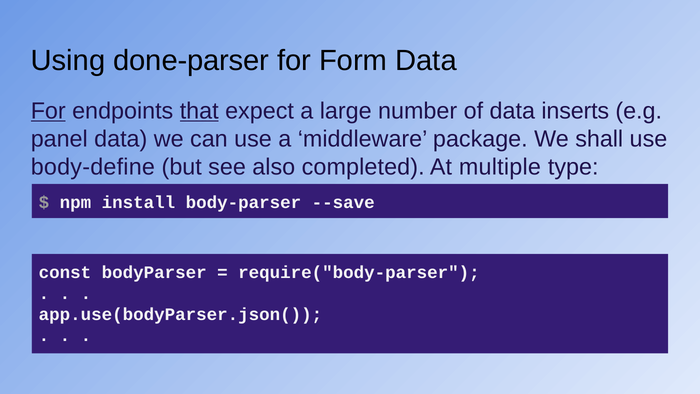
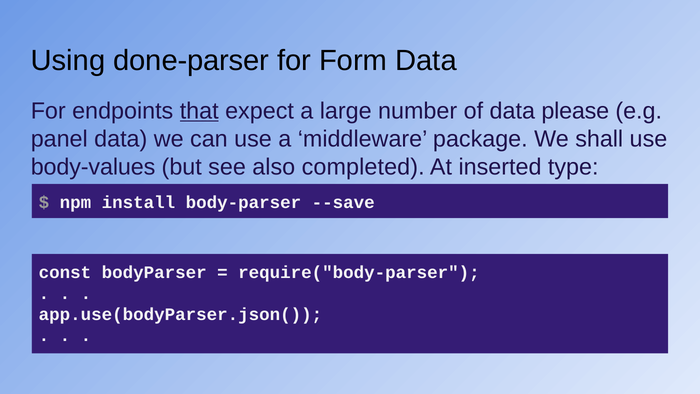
For underline: present -> none (48, 111)
inserts: inserts -> please (575, 111)
body-define: body-define -> body-values (93, 167)
multiple: multiple -> inserted (500, 167)
